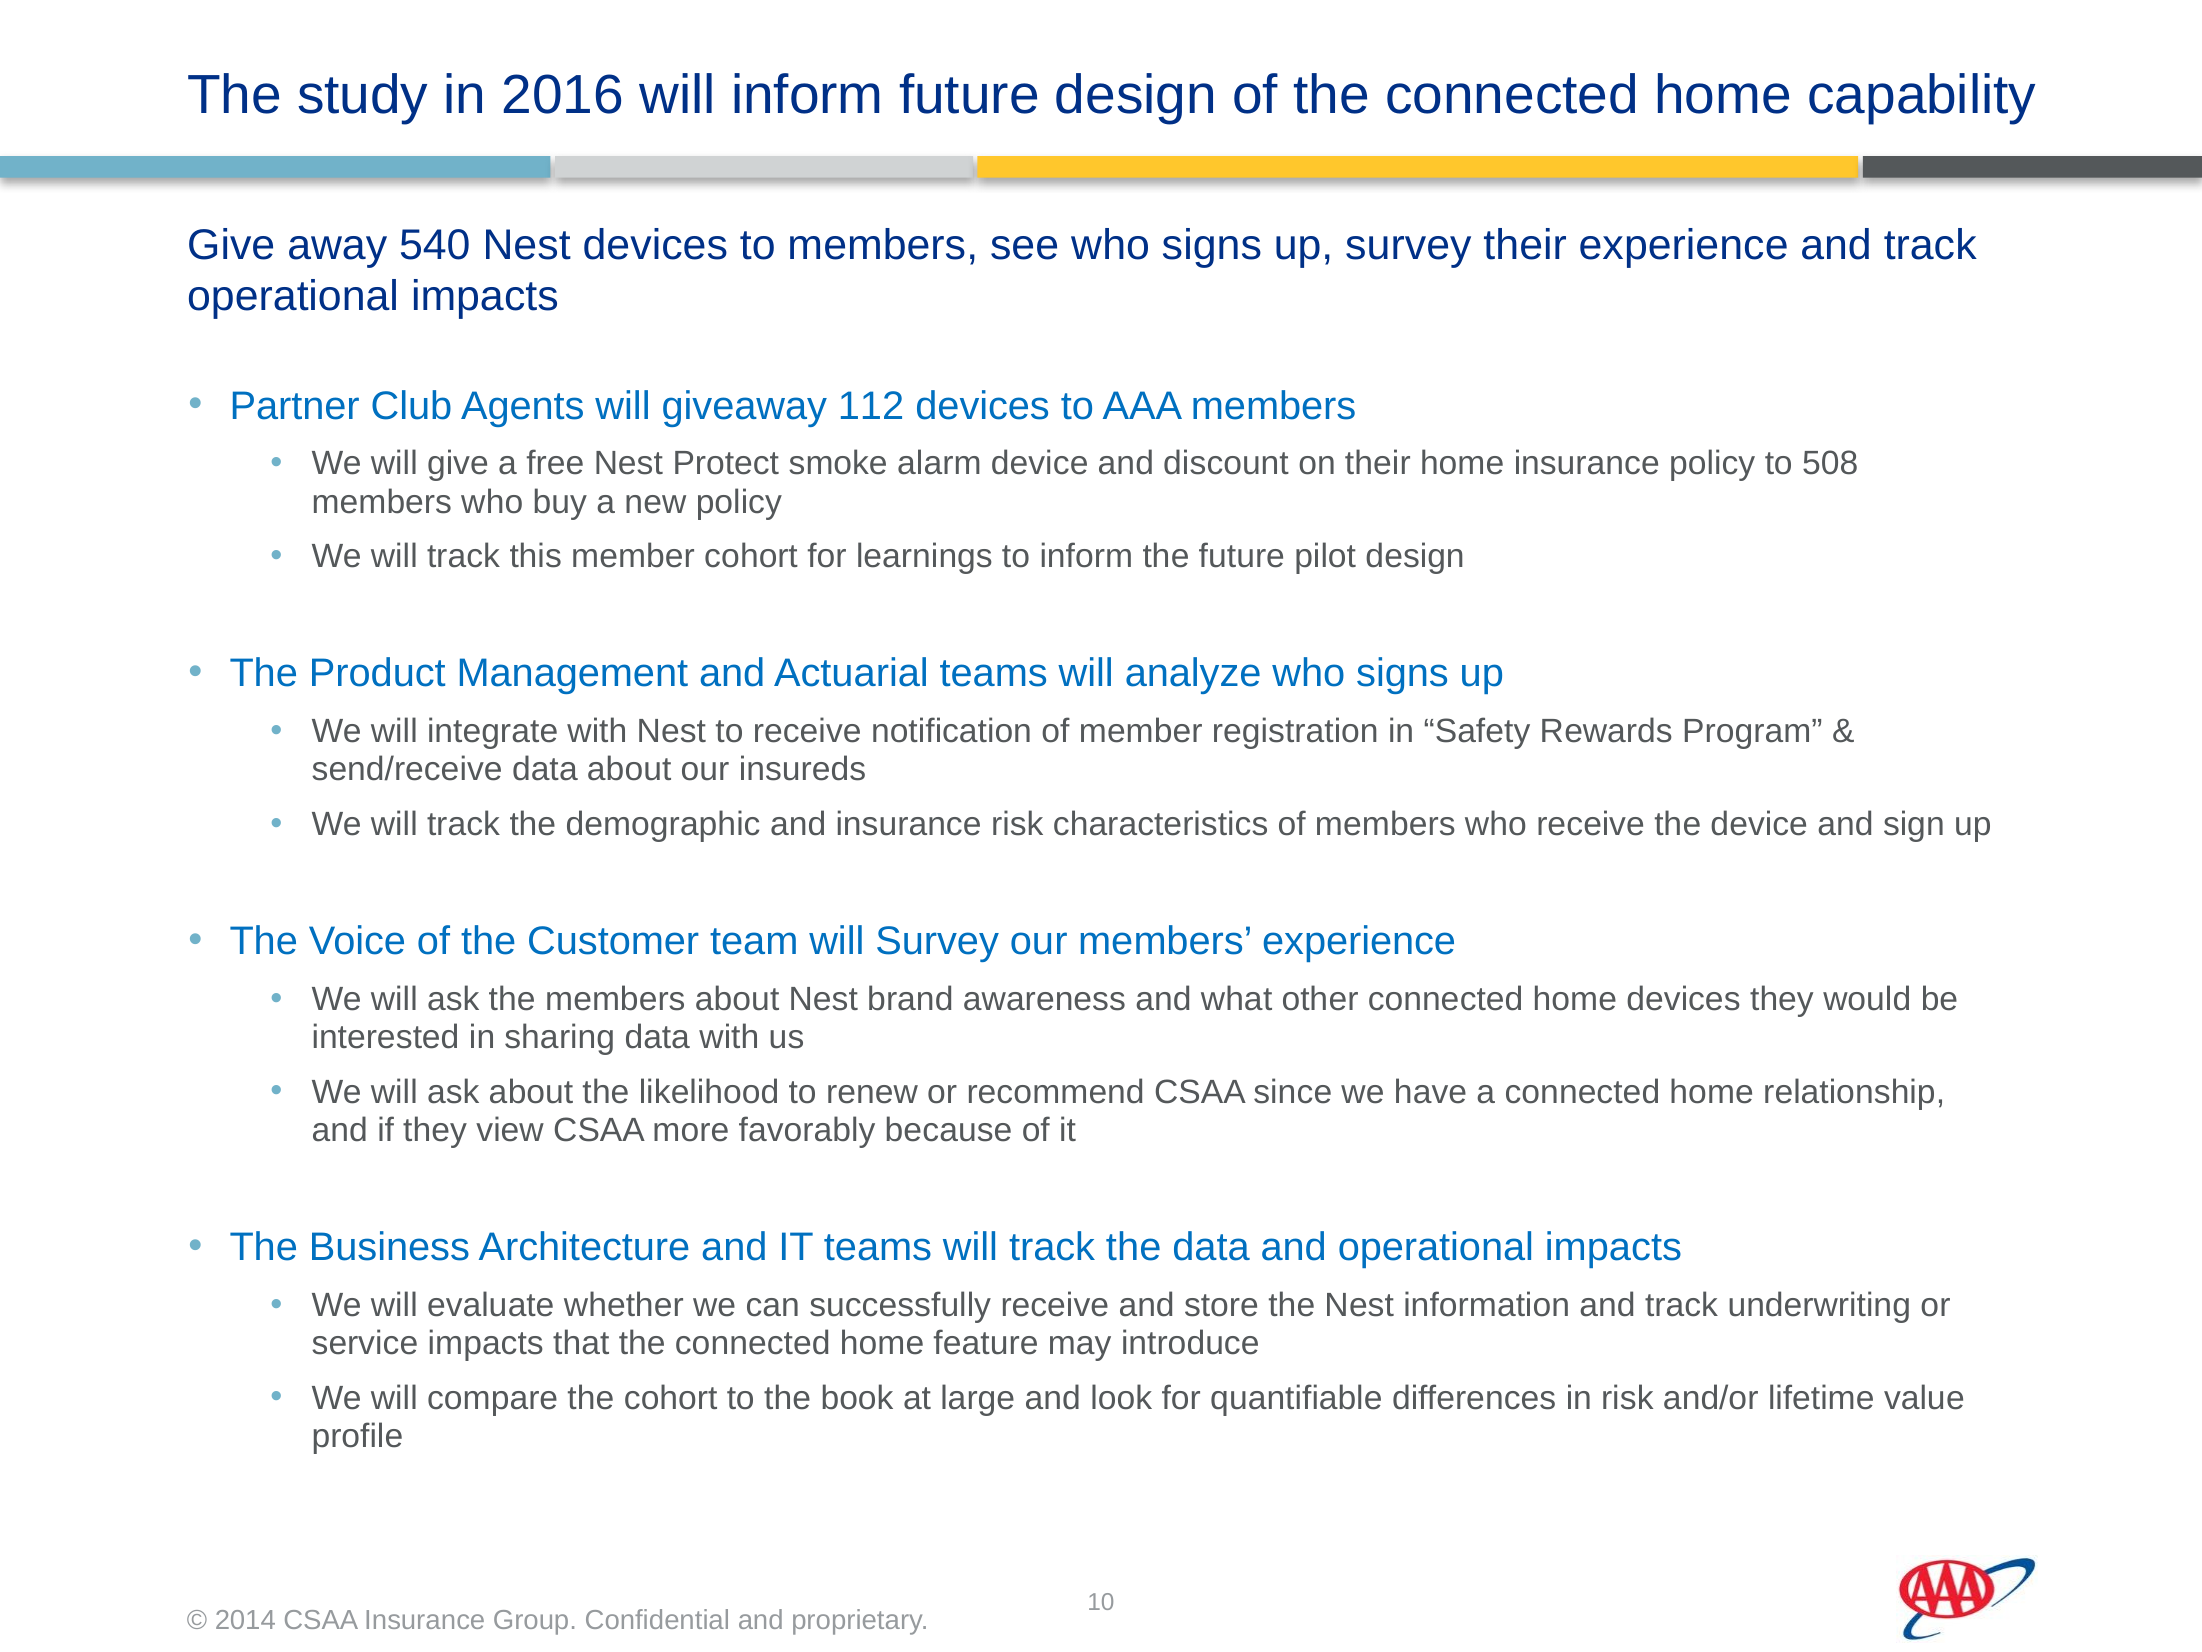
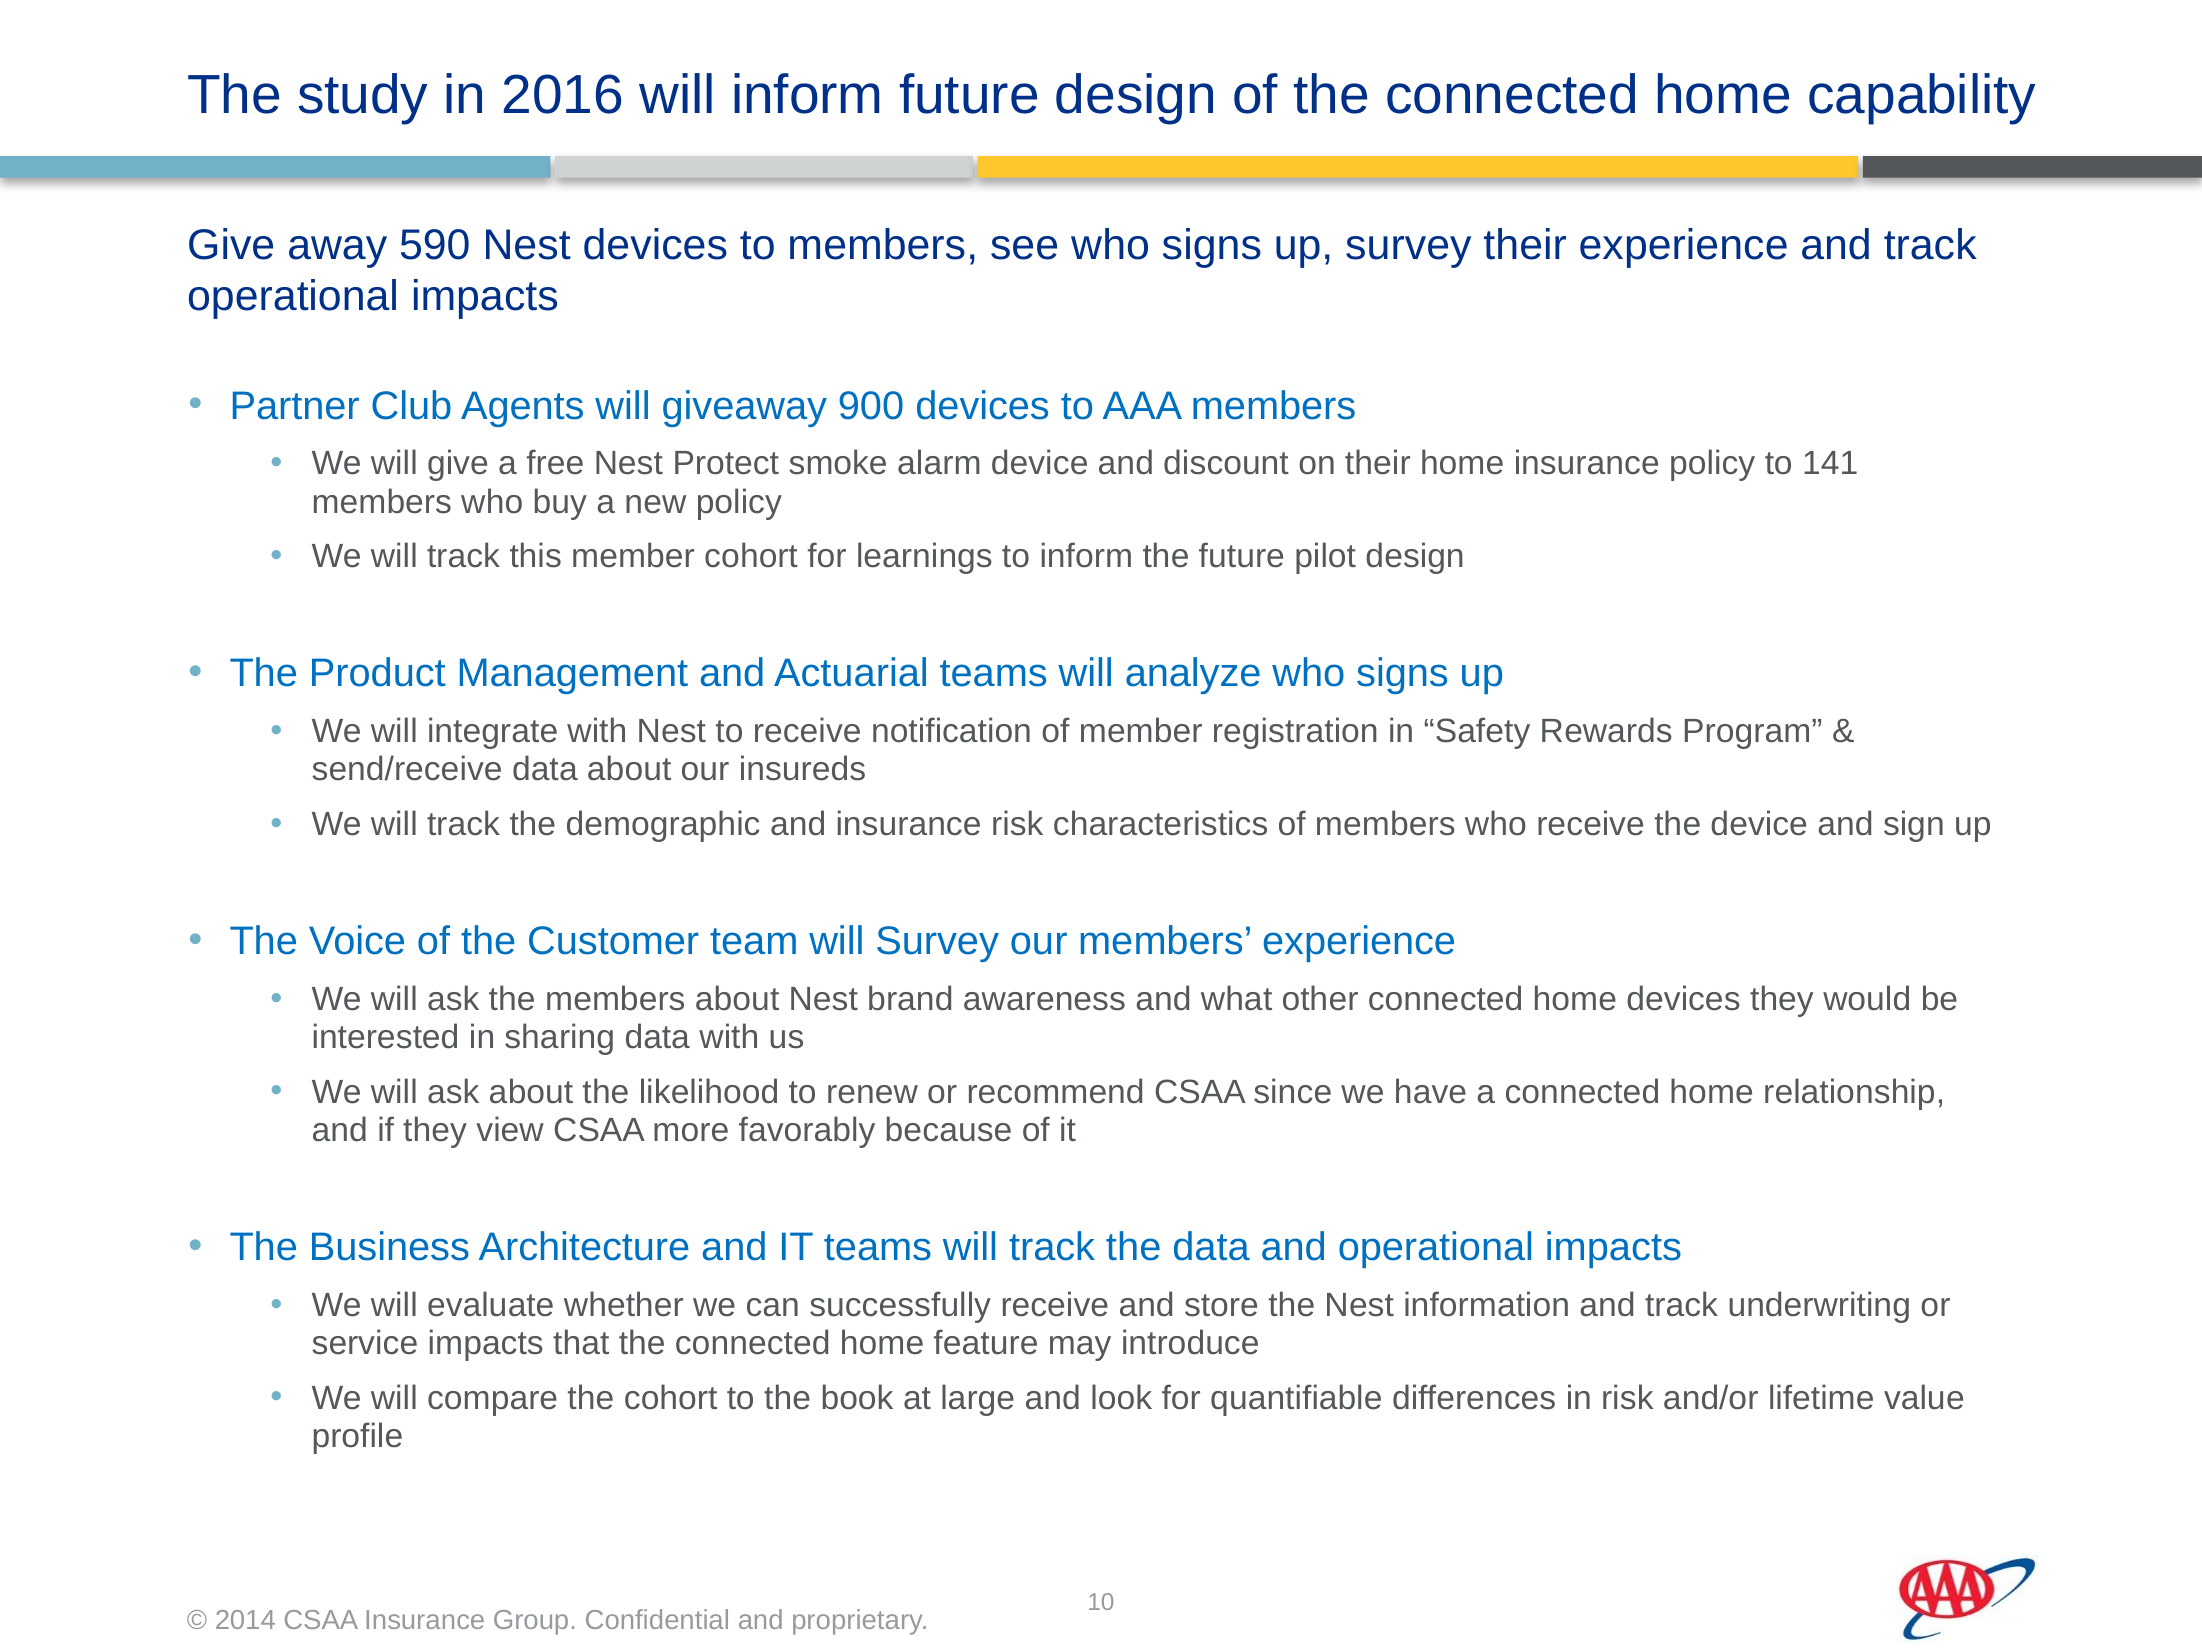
540: 540 -> 590 (435, 245)
112: 112 -> 900 (871, 406)
508: 508 -> 141 (1830, 464)
